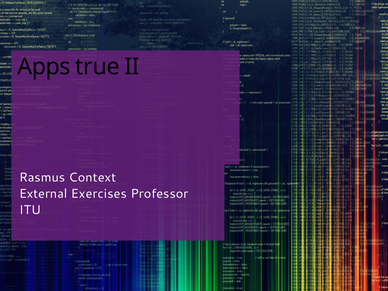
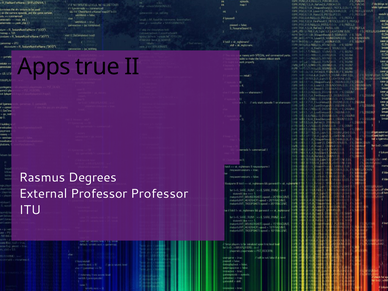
Context: Context -> Degrees (93, 177)
External Exercises: Exercises -> Professor (99, 194)
